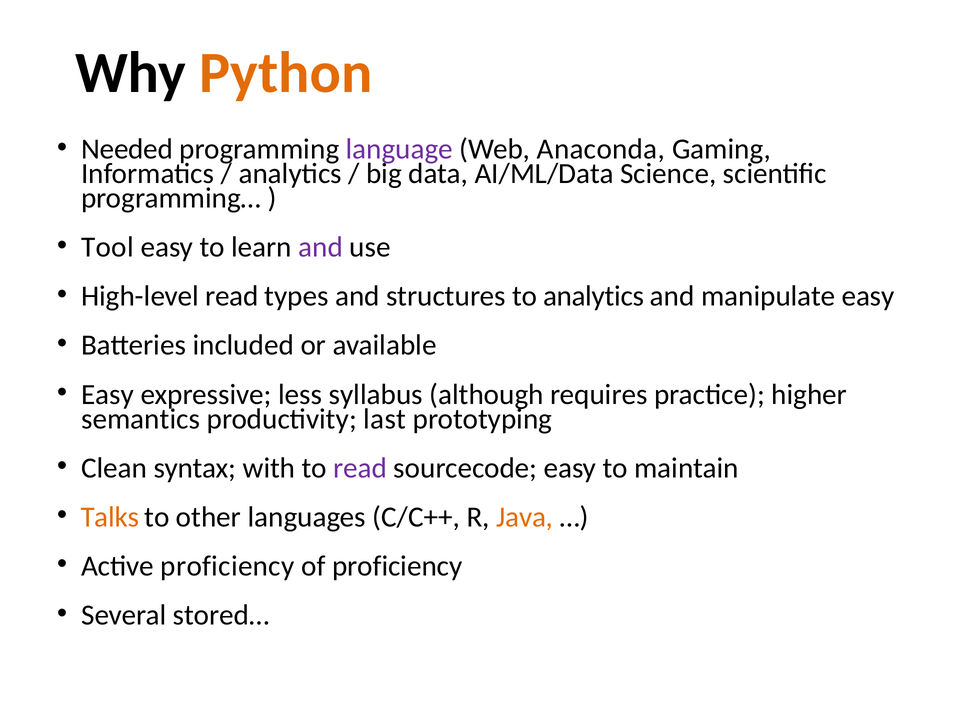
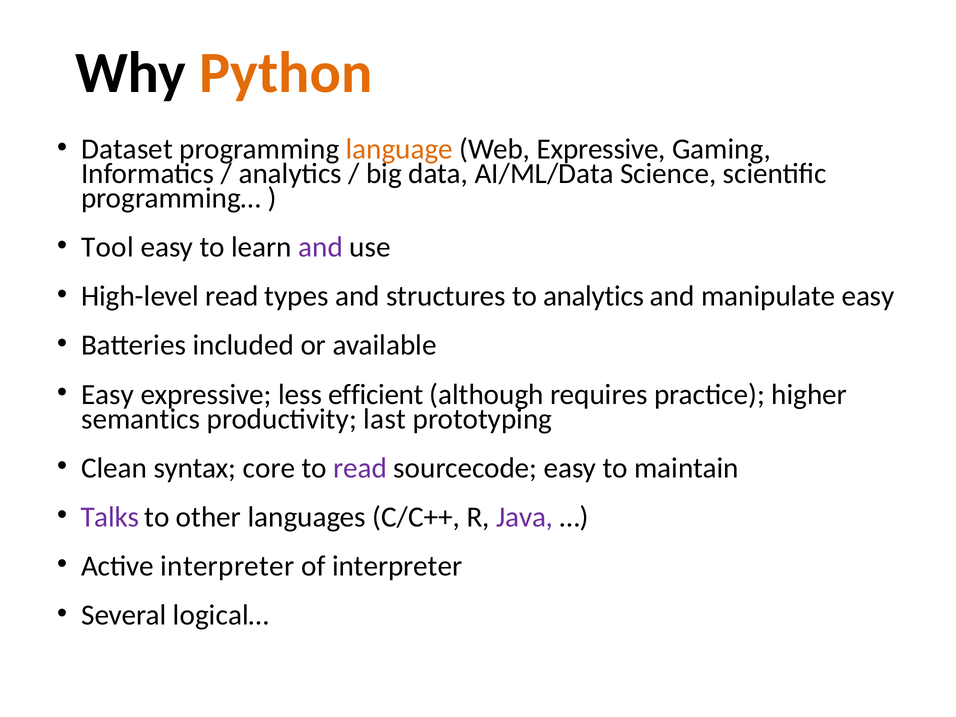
Needed: Needed -> Dataset (127, 149)
language colour: purple -> orange (399, 149)
Web Anaconda: Anaconda -> Expressive (601, 149)
syllabus: syllabus -> efficient (376, 394)
with: with -> core (269, 468)
Talks colour: orange -> purple (110, 517)
Java colour: orange -> purple (525, 517)
Active proficiency: proficiency -> interpreter (227, 566)
of proficiency: proficiency -> interpreter (397, 566)
stored…: stored… -> logical… (221, 615)
